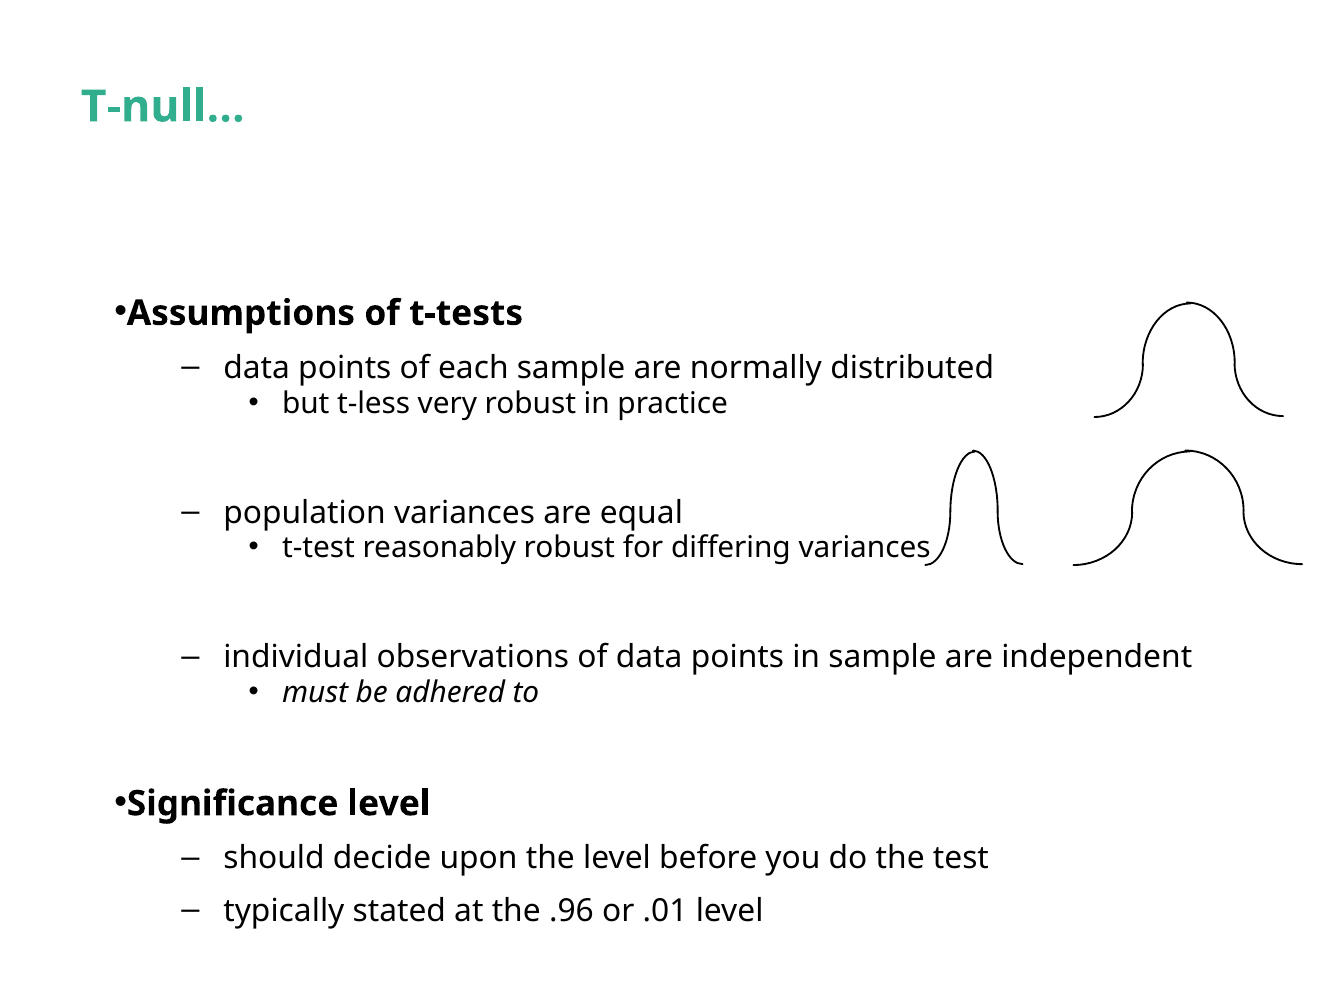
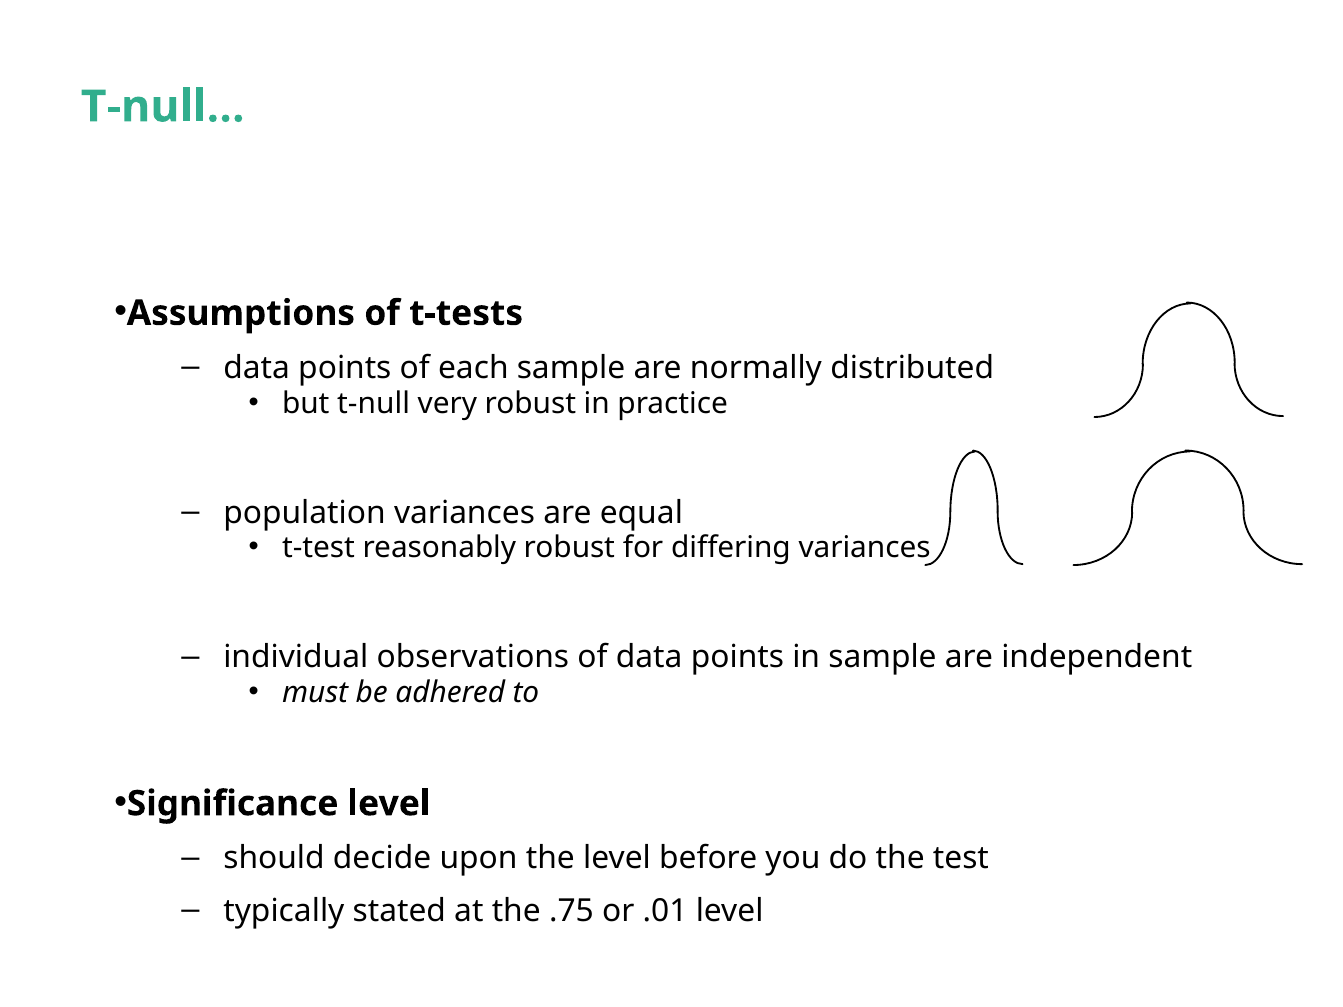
but t-less: t-less -> t-null (374, 404)
.96: .96 -> .75 (571, 911)
